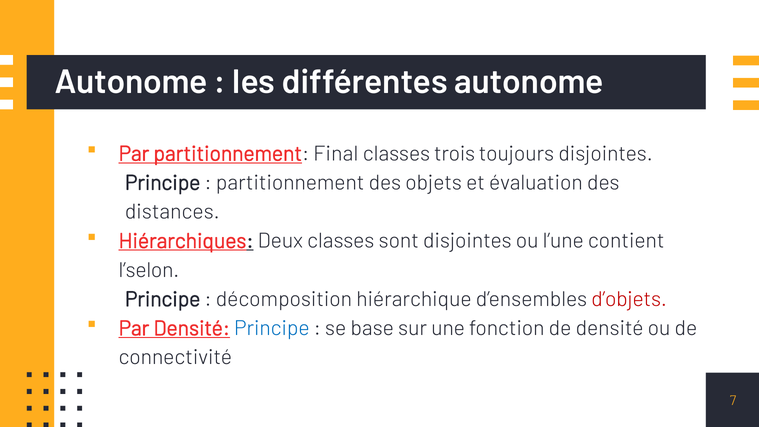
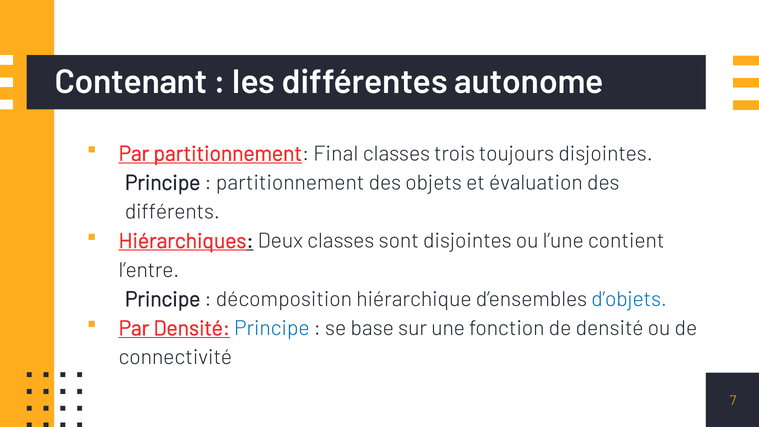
Autonome: Autonome -> Contenant (131, 82)
distances: distances -> différents (172, 212)
l’selon: l’selon -> l’entre (149, 270)
d’objets colour: red -> blue (629, 299)
